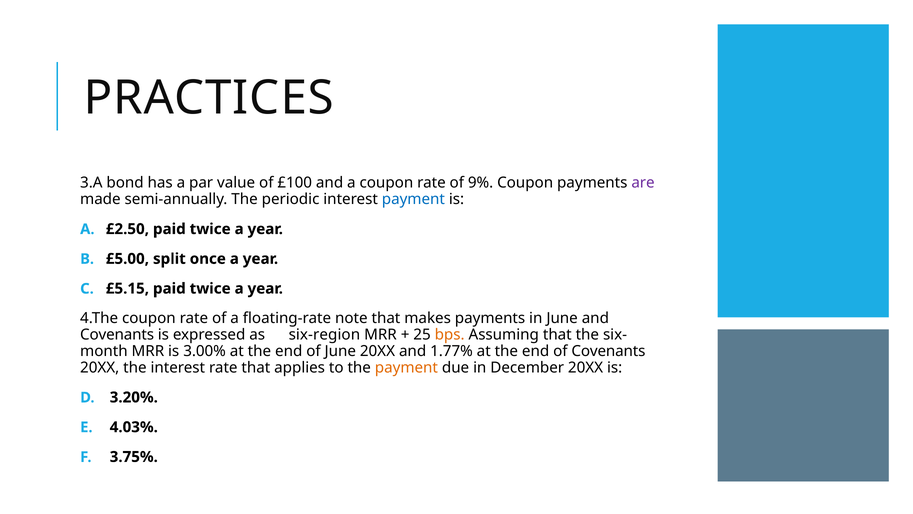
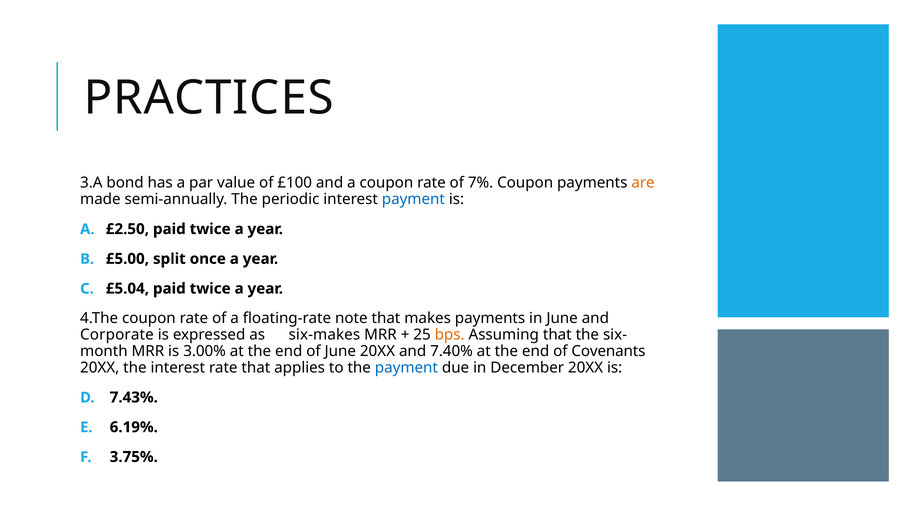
9%: 9% -> 7% (481, 183)
are colour: purple -> orange (643, 183)
£5.15: £5.15 -> £5.04 (127, 288)
Covenants: Covenants -> Corporate (117, 334)
six-region: six-region -> six-makes (324, 334)
1.77%: 1.77% -> 7.40% (451, 351)
payment colour: orange -> blue (406, 367)
3.20%: 3.20% -> 7.43% (134, 397)
4.03%: 4.03% -> 6.19% (134, 427)
